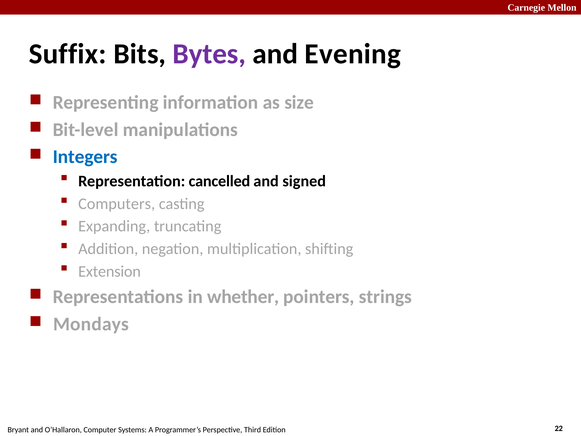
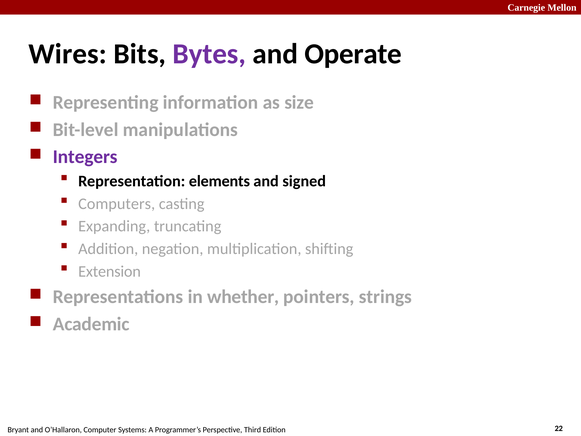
Suffix: Suffix -> Wires (68, 54)
Evening: Evening -> Operate (353, 54)
Integers colour: blue -> purple (85, 157)
cancelled: cancelled -> elements (219, 181)
Mondays: Mondays -> Academic (91, 324)
